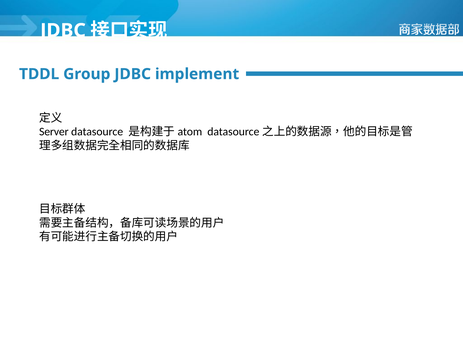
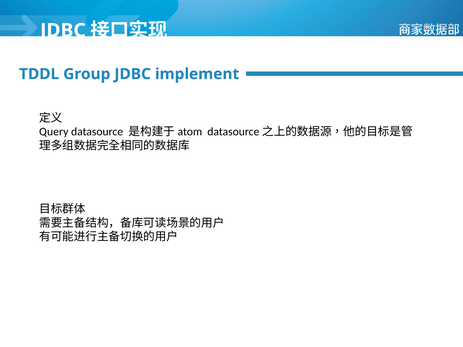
Server: Server -> Query (54, 132)
